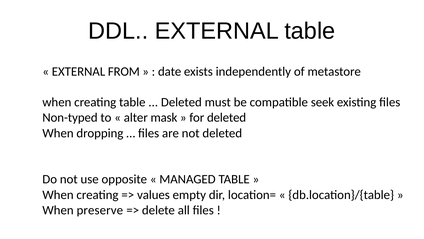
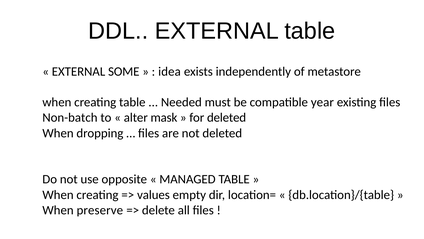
FROM: FROM -> SOME (124, 71)
date: date -> idea (169, 71)
Deleted: Deleted -> Needed (181, 102)
seek: seek -> year (322, 102)
Non-typed: Non-typed -> Non-batch (70, 117)
